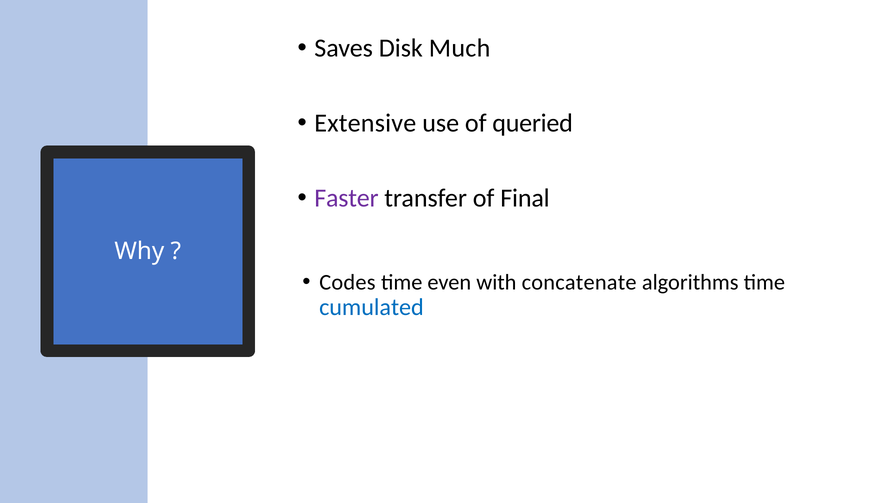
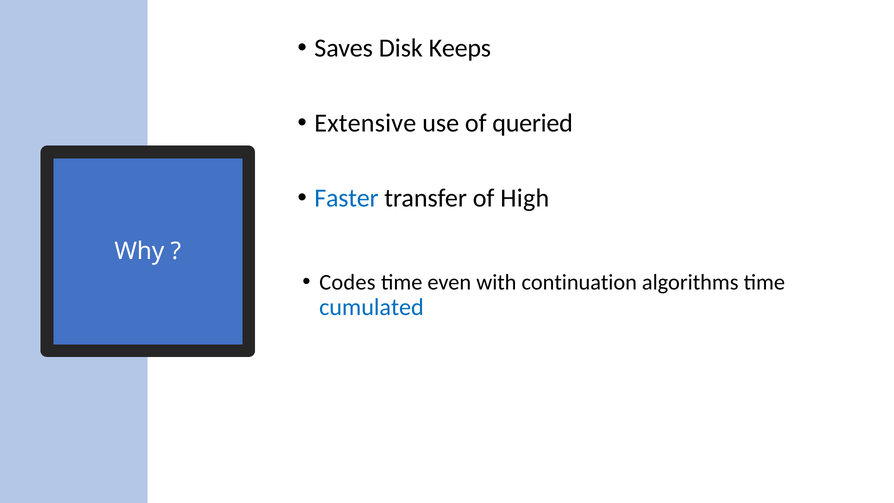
Much: Much -> Keeps (460, 48)
Faster colour: purple -> blue (346, 198)
Final: Final -> High (525, 198)
concatenate: concatenate -> continuation (579, 282)
